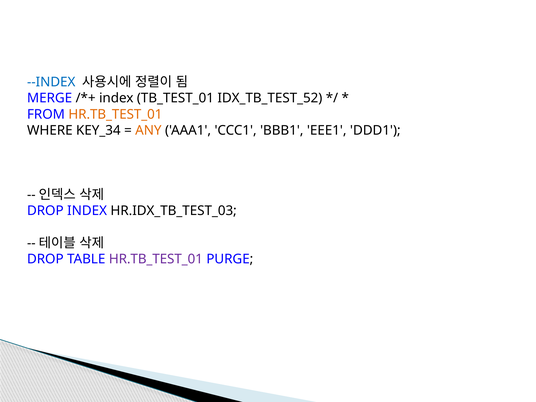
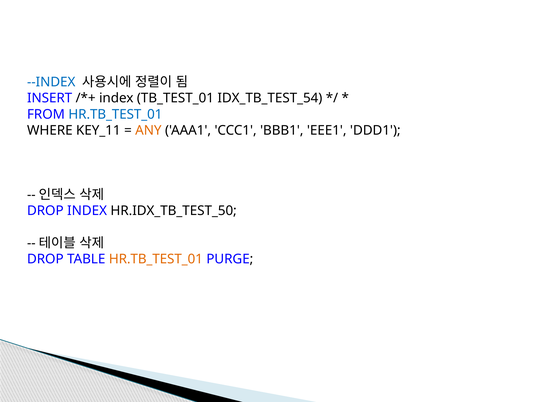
MERGE: MERGE -> INSERT (50, 98)
IDX_TB_TEST_52: IDX_TB_TEST_52 -> IDX_TB_TEST_54 (270, 98)
HR.TB_TEST_01 colour: orange -> blue (115, 114)
KEY_34: KEY_34 -> KEY_11 (98, 130)
HR.IDX_TB_TEST_03: HR.IDX_TB_TEST_03 -> HR.IDX_TB_TEST_50 (174, 211)
HR.TB_TEST_01 colour: purple -> orange (156, 259)
